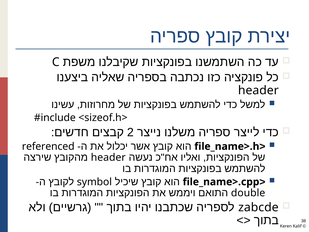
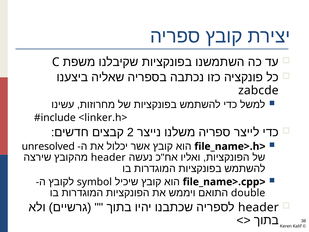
header: header -> zabcde (258, 90)
<sizeof.h>: <sizeof.h> -> <linker.h> (103, 118)
referenced: referenced -> unresolved (48, 146)
zabcde: zabcde -> header (258, 207)
